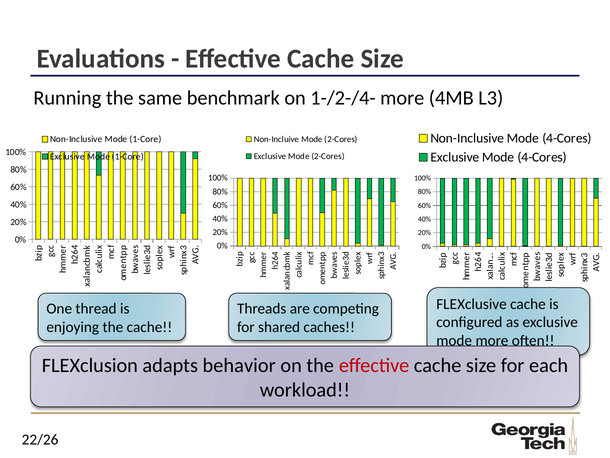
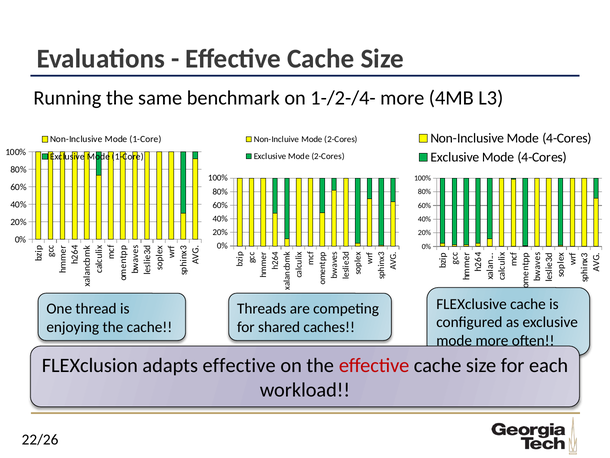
adapts behavior: behavior -> effective (239, 365)
